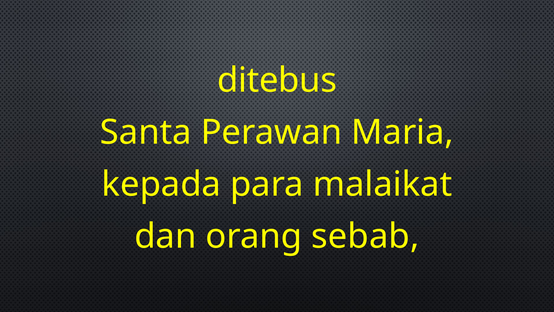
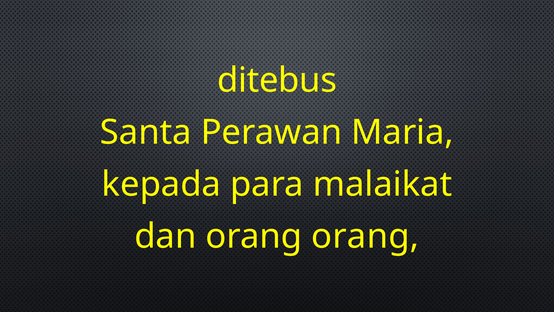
orang sebab: sebab -> orang (365, 236)
